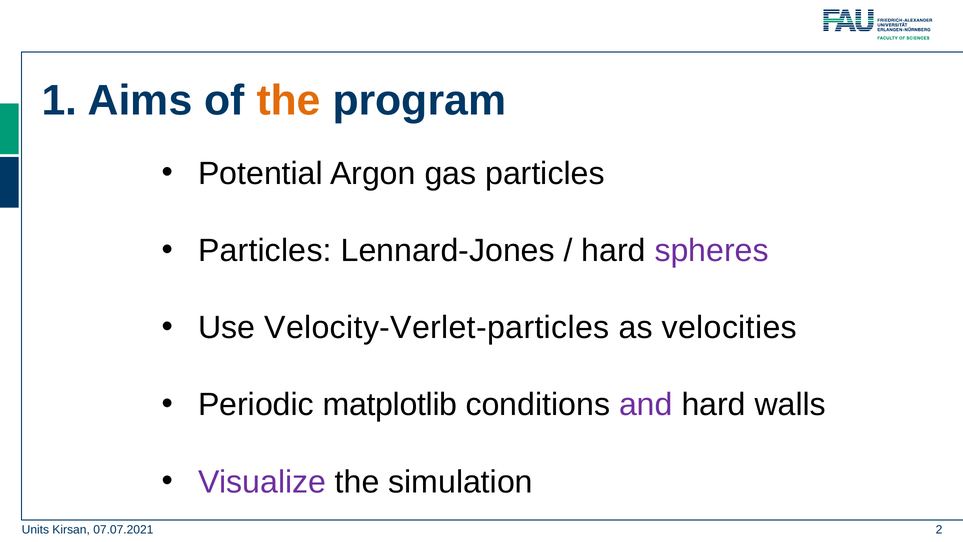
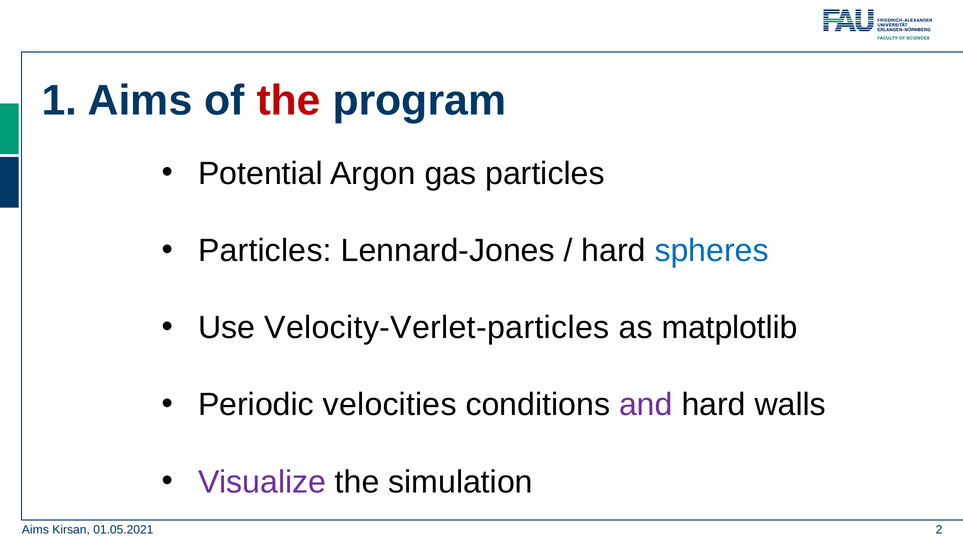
the colour: orange -> red (289, 101)
spheres colour: purple -> blue (712, 251)
velocities: velocities -> matplotlib (730, 328)
matplotlib: matplotlib -> velocities (390, 405)
Units: Units -> Aims (35, 529)
07.07.2021: 07.07.2021 -> 01.05.2021 (123, 529)
